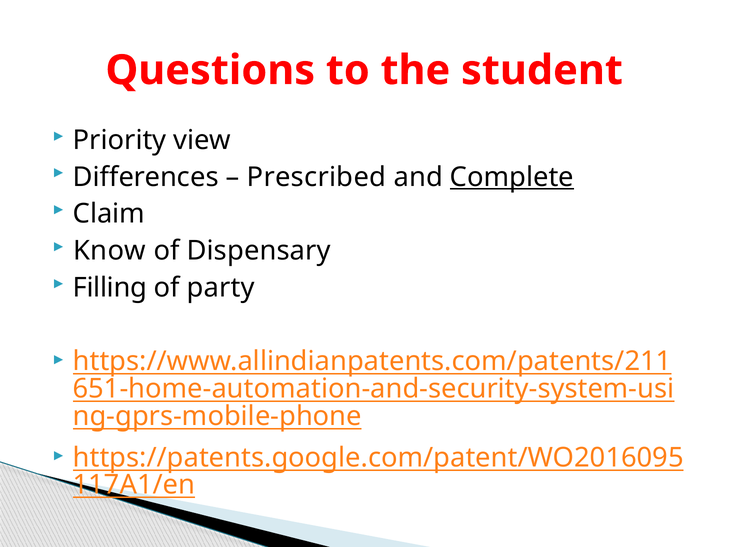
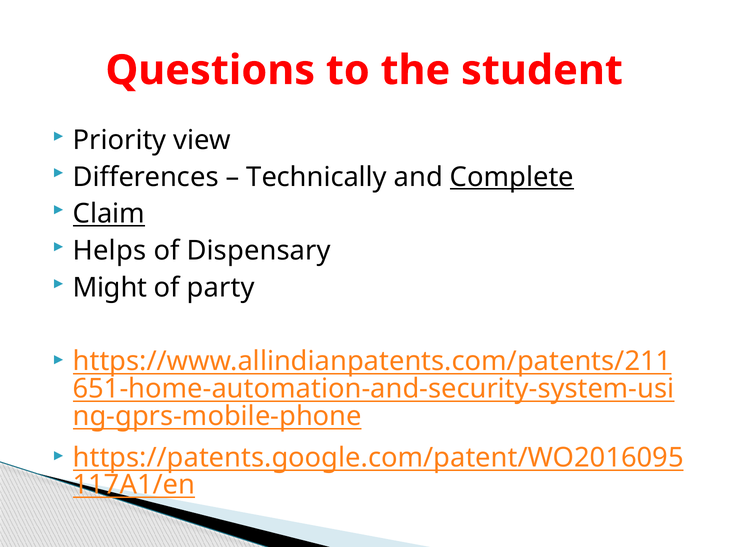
Prescribed: Prescribed -> Technically (317, 177)
Claim underline: none -> present (109, 214)
Know: Know -> Helps (110, 251)
Filling: Filling -> Might (110, 288)
